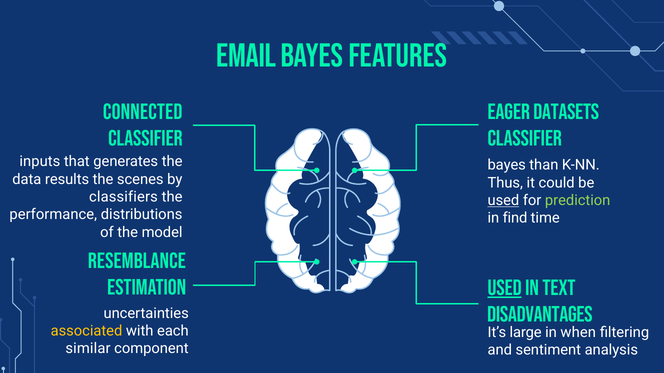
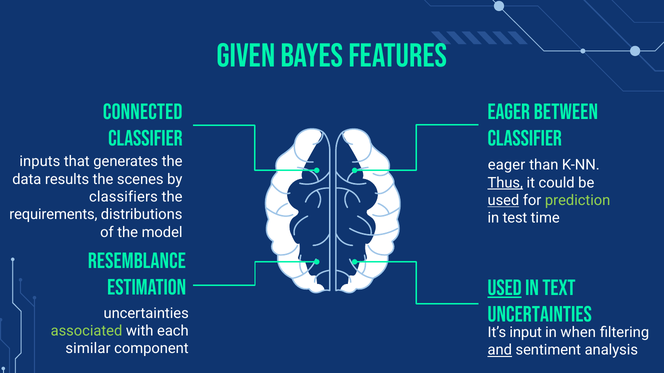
Email: Email -> Given (246, 56)
datasets: datasets -> between (566, 112)
bayes: bayes -> eager (507, 165)
Thus underline: none -> present (505, 183)
performance: performance -> requirements (53, 215)
find: find -> test (515, 218)
DISADVANTAGES: DISADVANTAGES -> UNCERTAINTIES (540, 315)
associated colour: yellow -> light green (86, 331)
large: large -> input (526, 333)
and underline: none -> present (500, 351)
